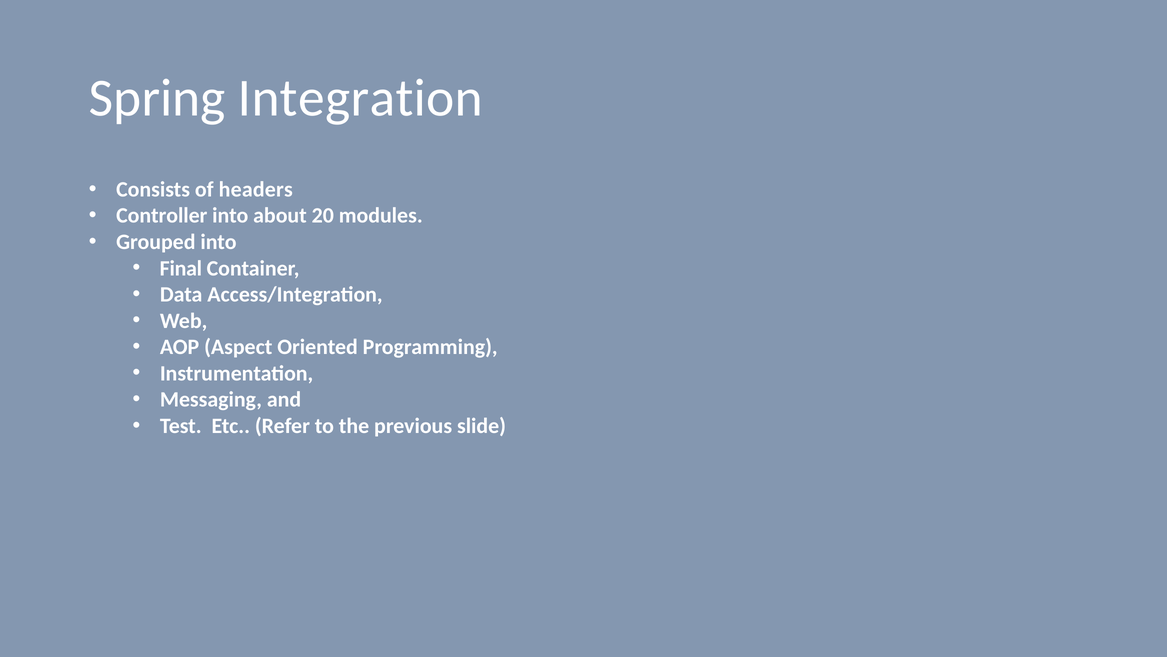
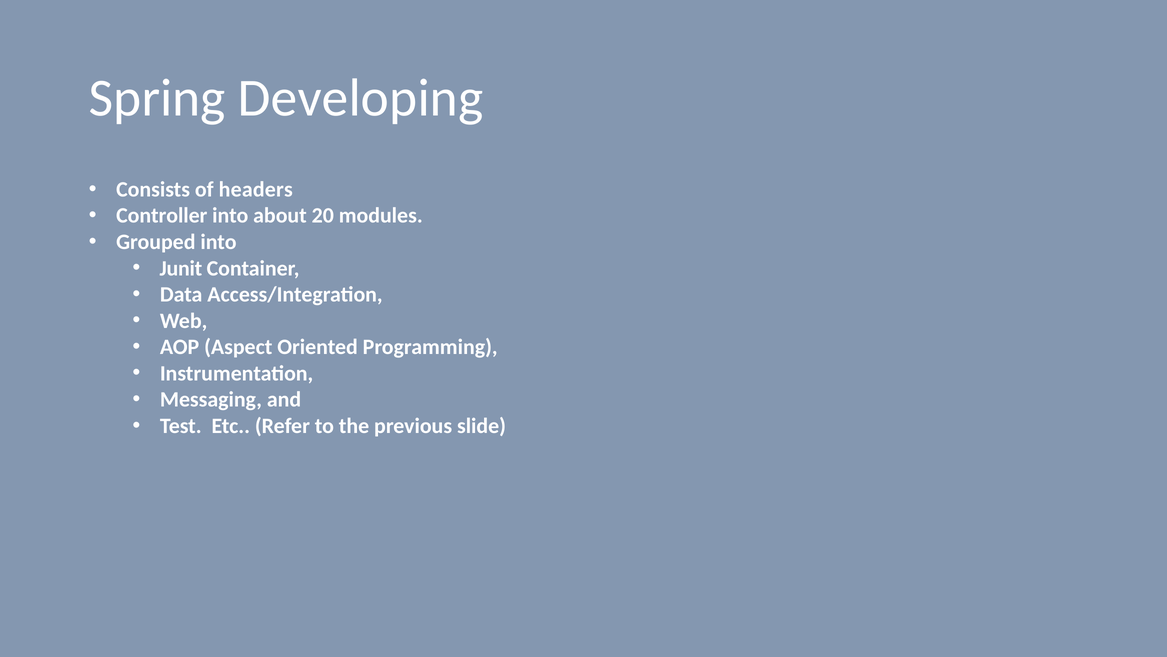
Integration: Integration -> Developing (361, 98)
Final: Final -> Junit (181, 268)
